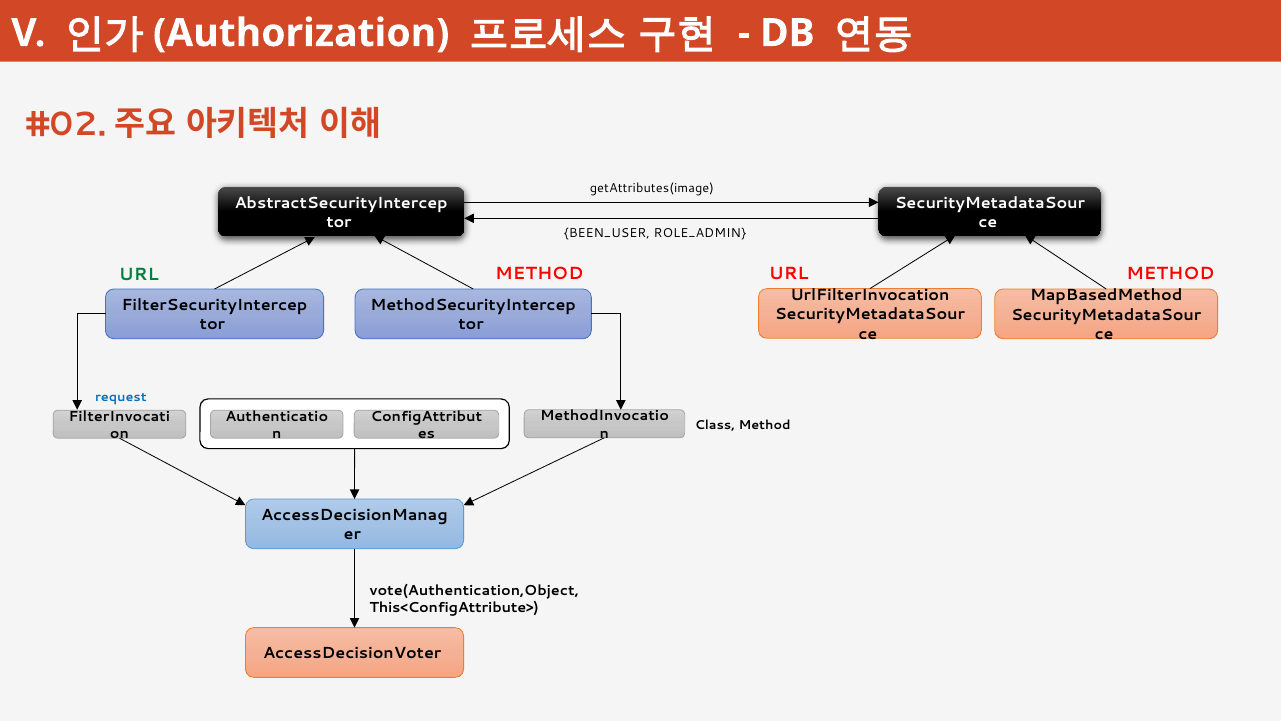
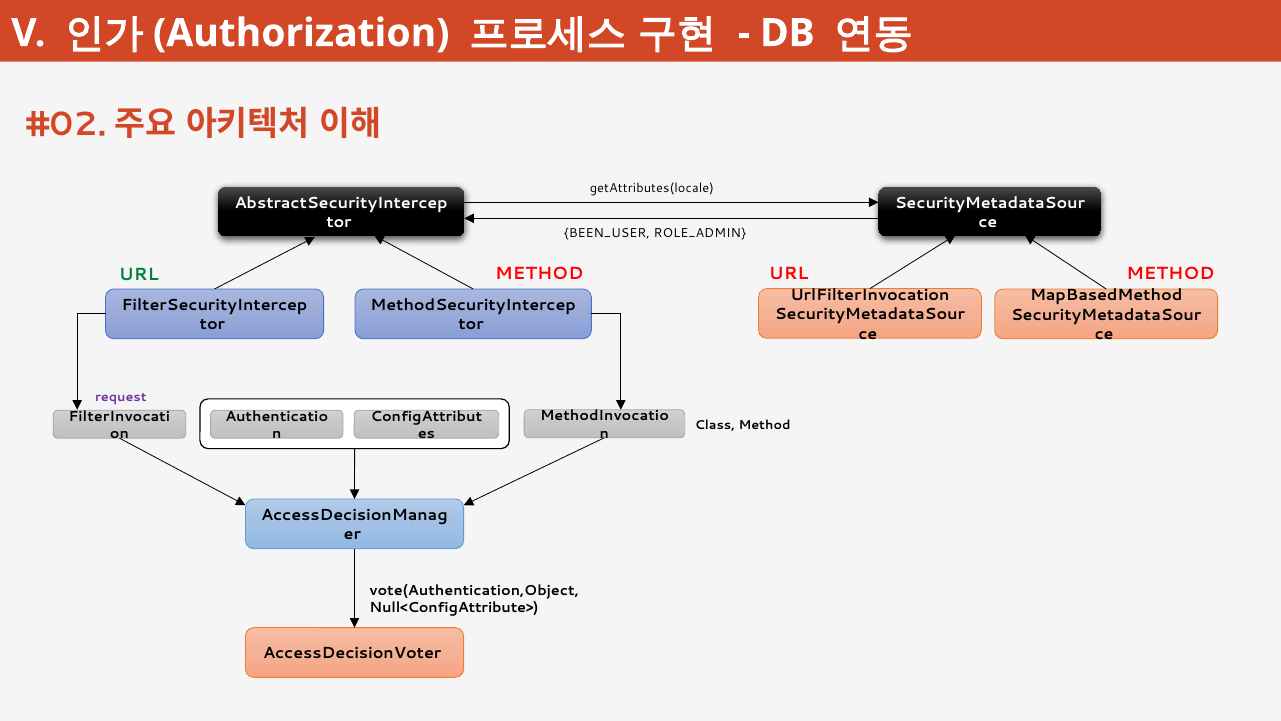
getAttributes(image: getAttributes(image -> getAttributes(locale (652, 188)
request colour: blue -> purple (121, 397)
This<ConfigAttribute>: This<ConfigAttribute> -> Null<ConfigAttribute> (454, 607)
